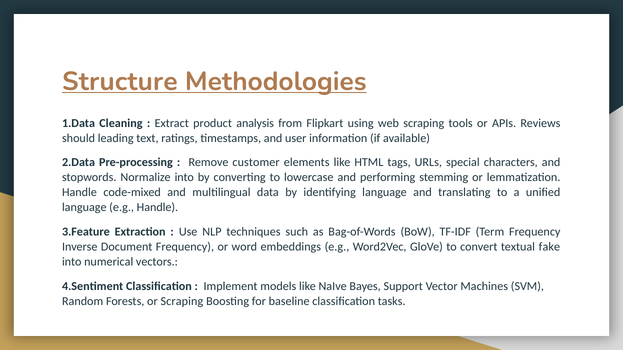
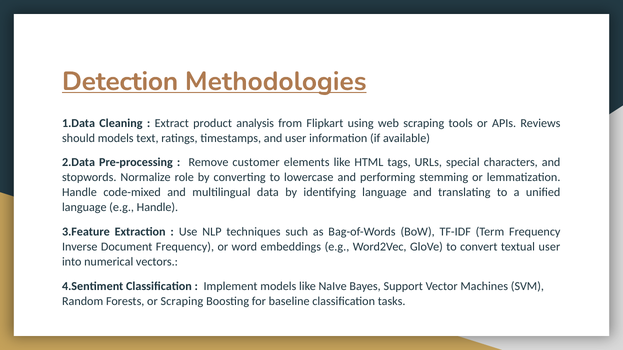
Structure: Structure -> Detection (120, 81)
should leading: leading -> models (116, 138)
Normalize into: into -> role (184, 178)
textual fake: fake -> user (549, 247)
